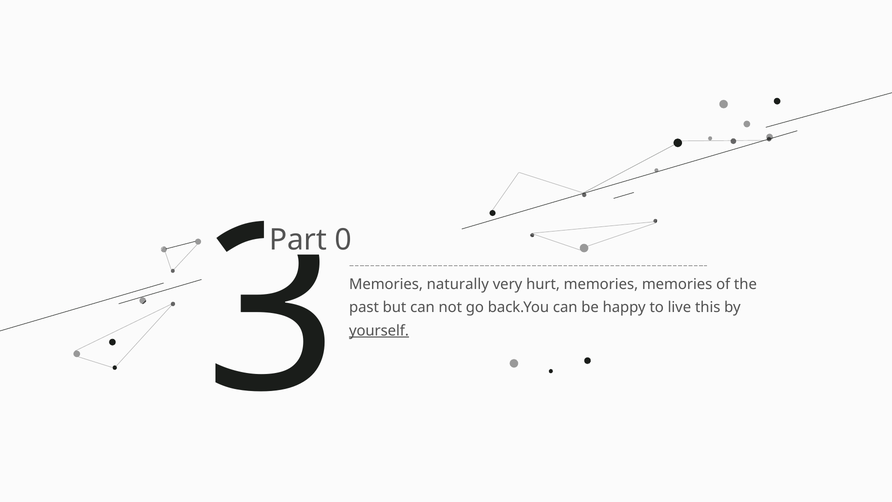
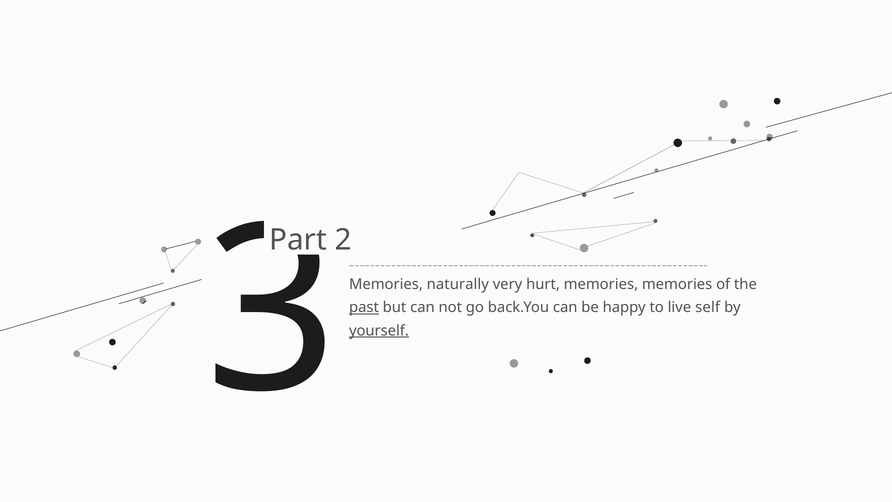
0: 0 -> 2 (343, 240)
past underline: none -> present (364, 307)
this: this -> self (708, 307)
